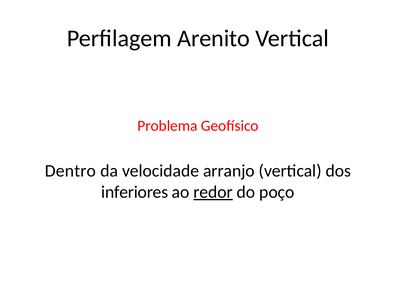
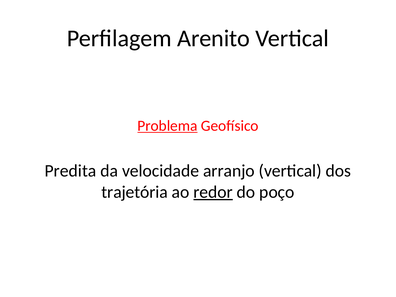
Problema underline: none -> present (167, 126)
Dentro: Dentro -> Predita (70, 171)
inferiores: inferiores -> trajetória (135, 192)
